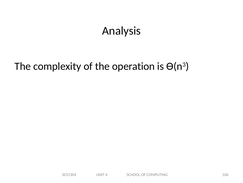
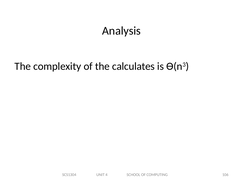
operation: operation -> calculates (133, 66)
